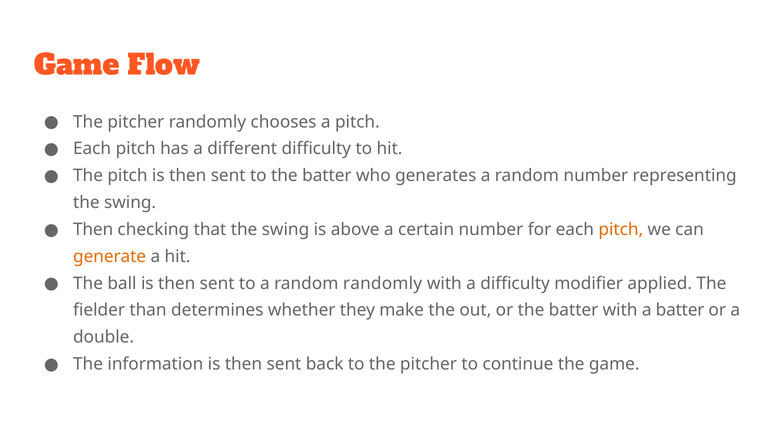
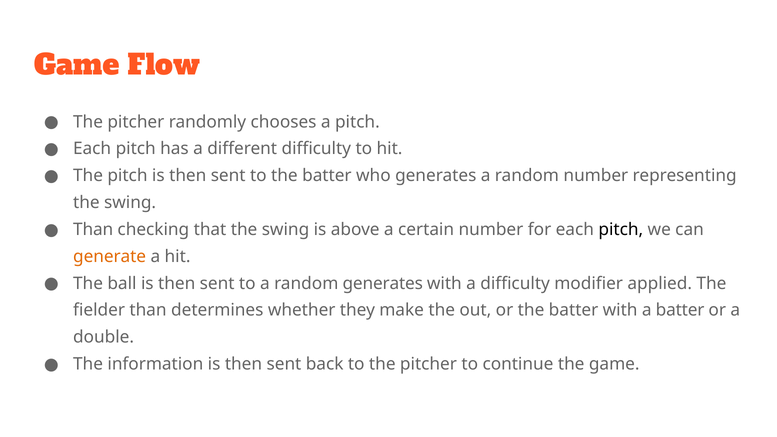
Then: Then -> Than (93, 230)
pitch colour: orange -> black (621, 230)
random randomly: randomly -> generates (383, 283)
